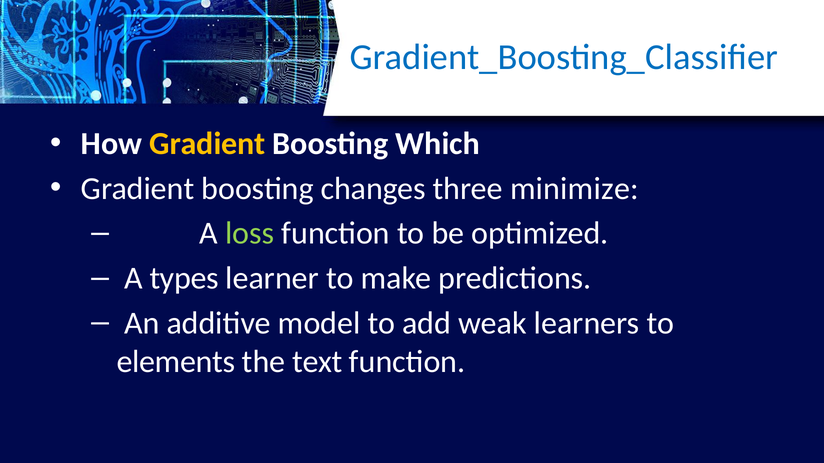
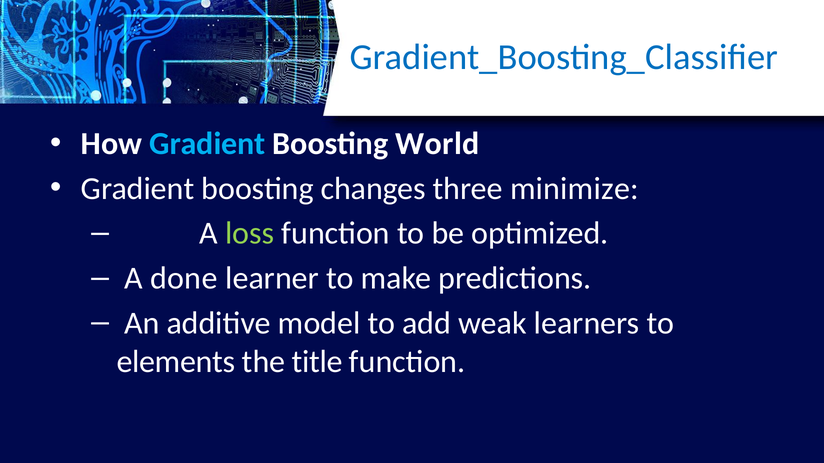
Gradient colour: yellow -> light blue (207, 144)
Which: Which -> World (437, 144)
types: types -> done (184, 279)
text: text -> title (317, 362)
